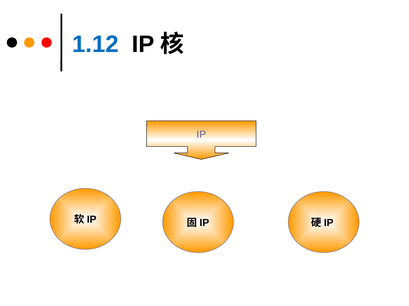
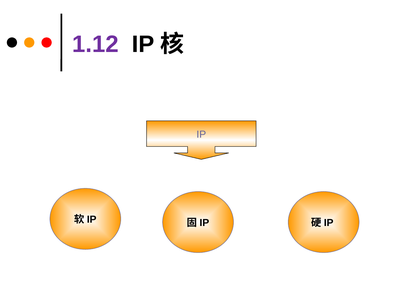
1.12 colour: blue -> purple (95, 44)
